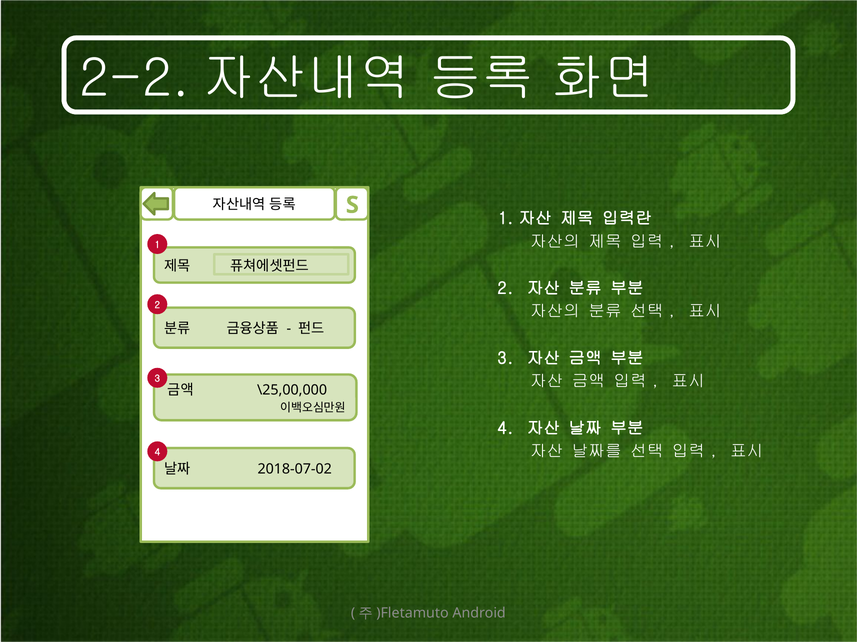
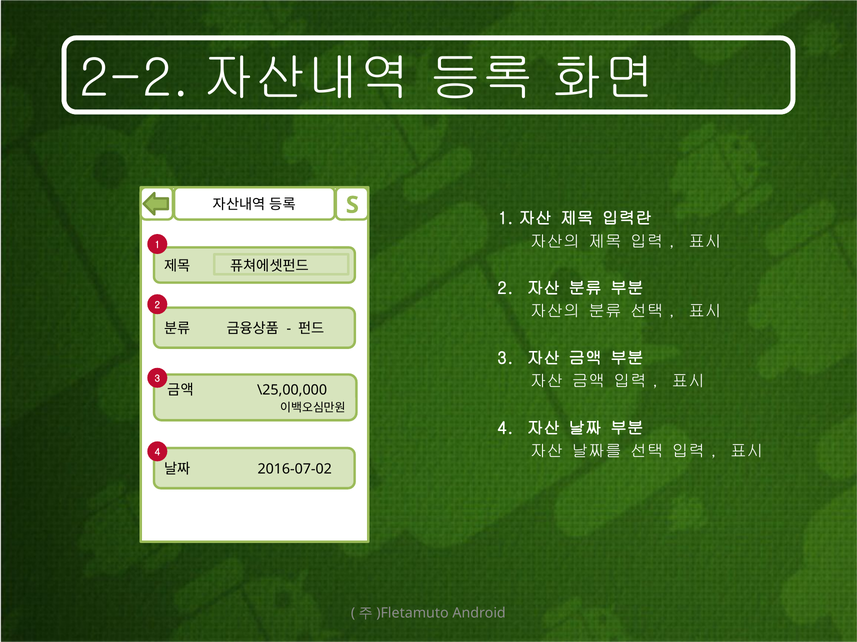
2018-07-02: 2018-07-02 -> 2016-07-02 (295, 470)
